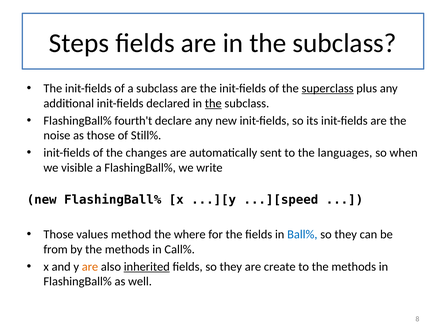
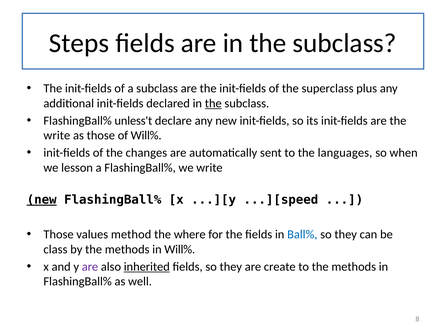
superclass underline: present -> none (328, 89)
fourth't: fourth't -> unless't (133, 121)
noise: noise -> write (57, 136)
of Still%: Still% -> Will% (146, 136)
visible: visible -> lesson (77, 168)
new underline: none -> present (42, 200)
from: from -> class (55, 250)
in Call%: Call% -> Will% (180, 250)
are colour: orange -> purple (90, 267)
